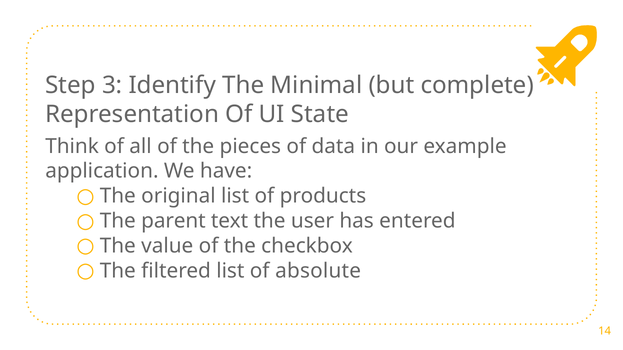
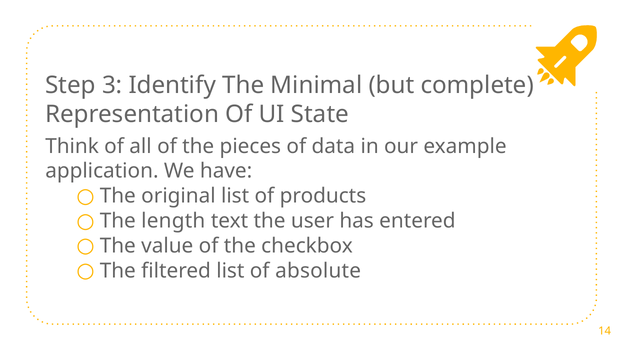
parent: parent -> length (173, 221)
